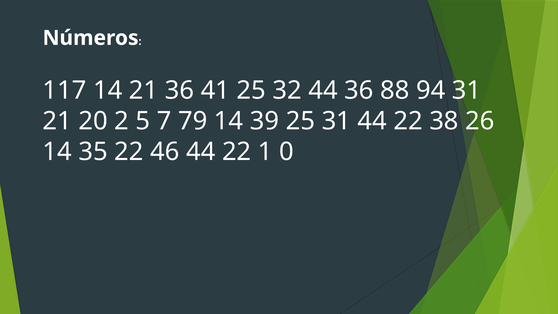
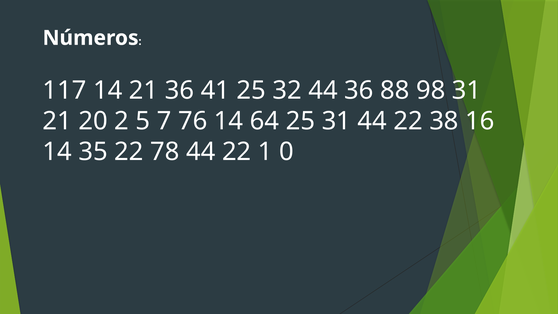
94: 94 -> 98 (431, 90)
79: 79 -> 76 (193, 121)
39: 39 -> 64 (265, 121)
26: 26 -> 16 (480, 121)
46: 46 -> 78 (165, 152)
